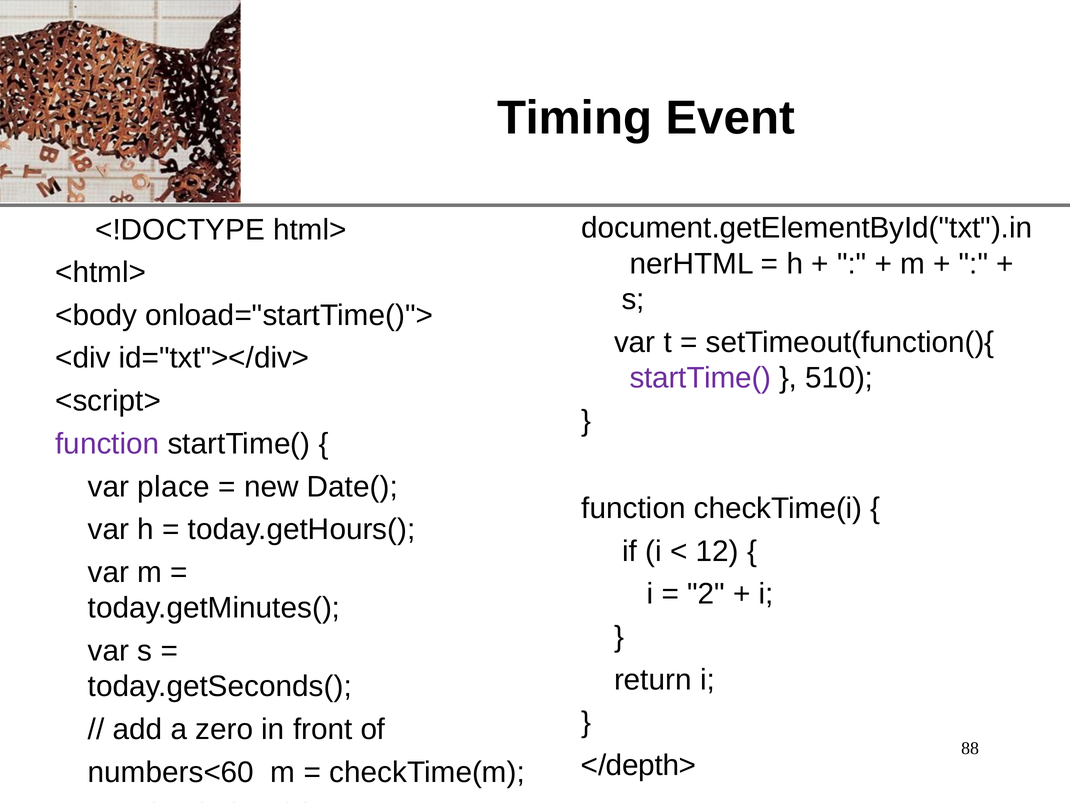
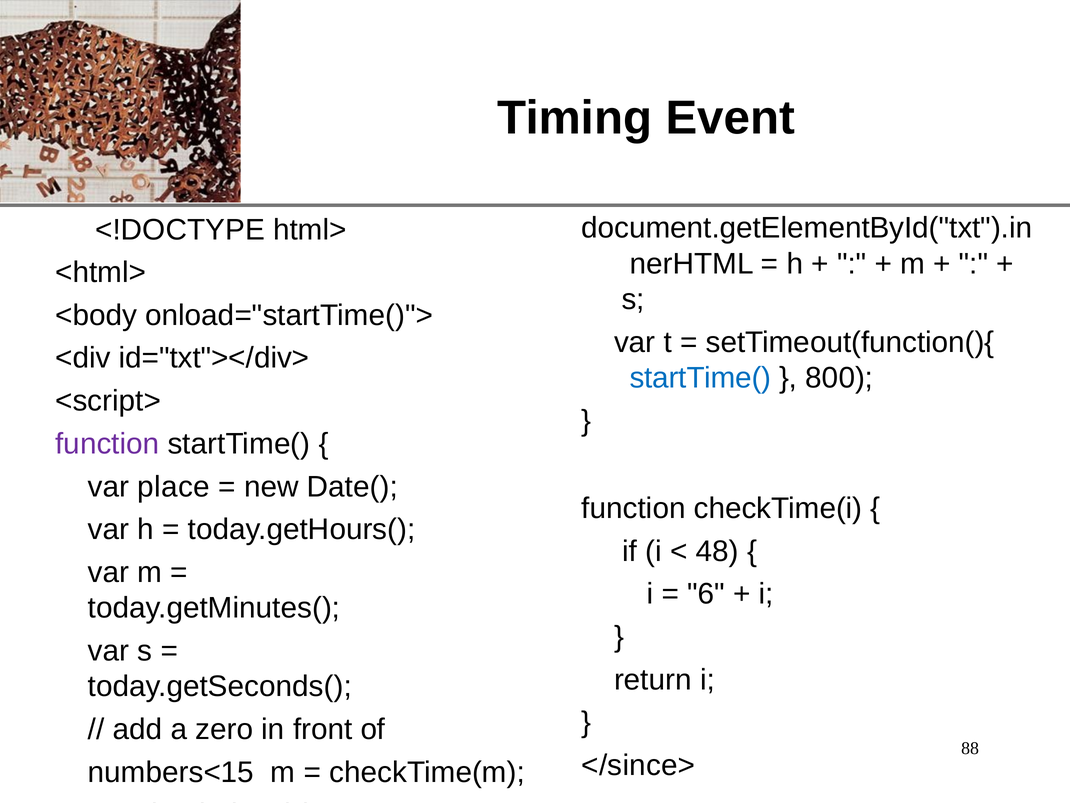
startTime( colour: purple -> blue (701, 378)
510: 510 -> 800 (839, 378)
12: 12 -> 48 (717, 551)
2: 2 -> 6 (706, 594)
</depth>: </depth> -> </since> (638, 765)
numbers<60: numbers<60 -> numbers<15 (171, 772)
